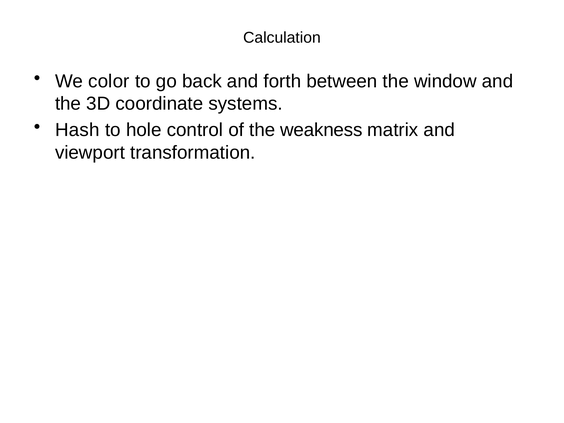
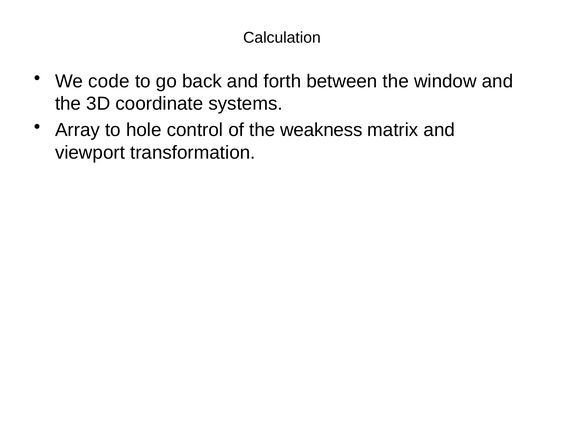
color: color -> code (109, 81)
Hash: Hash -> Array (77, 130)
